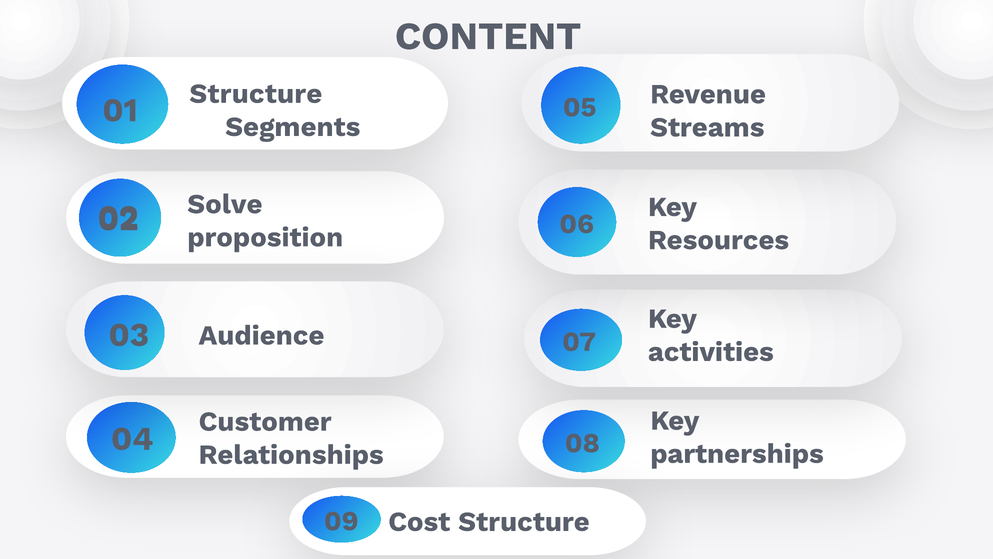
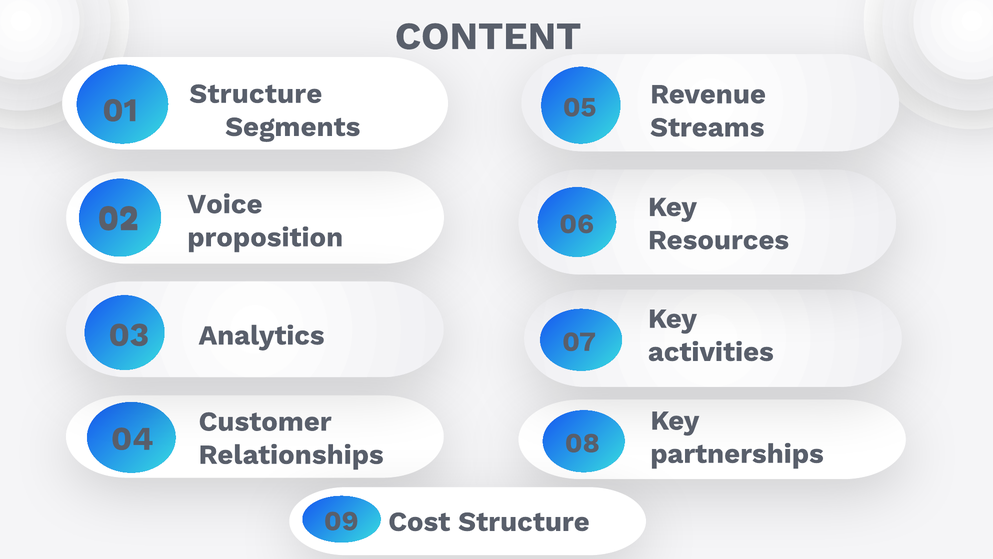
Solve: Solve -> Voice (225, 204)
Audience: Audience -> Analytics (262, 335)
